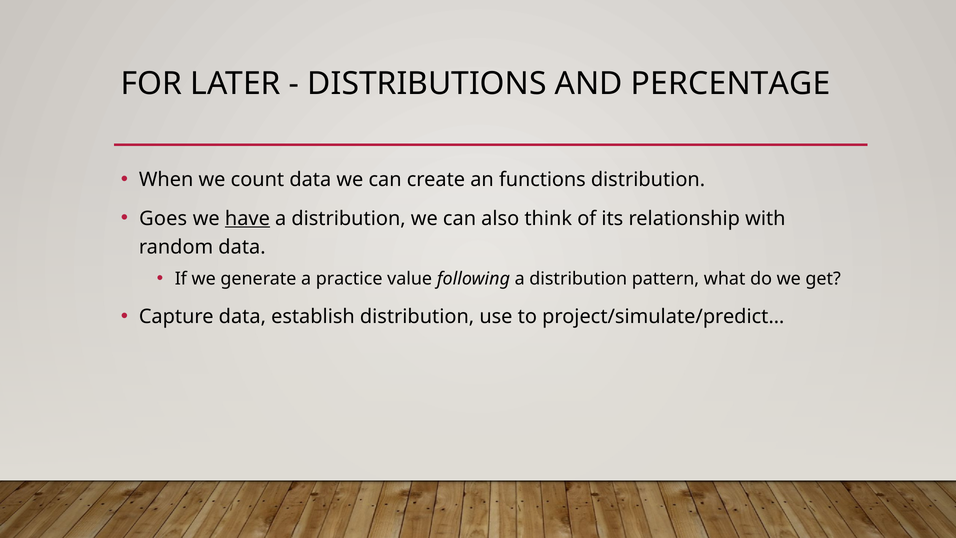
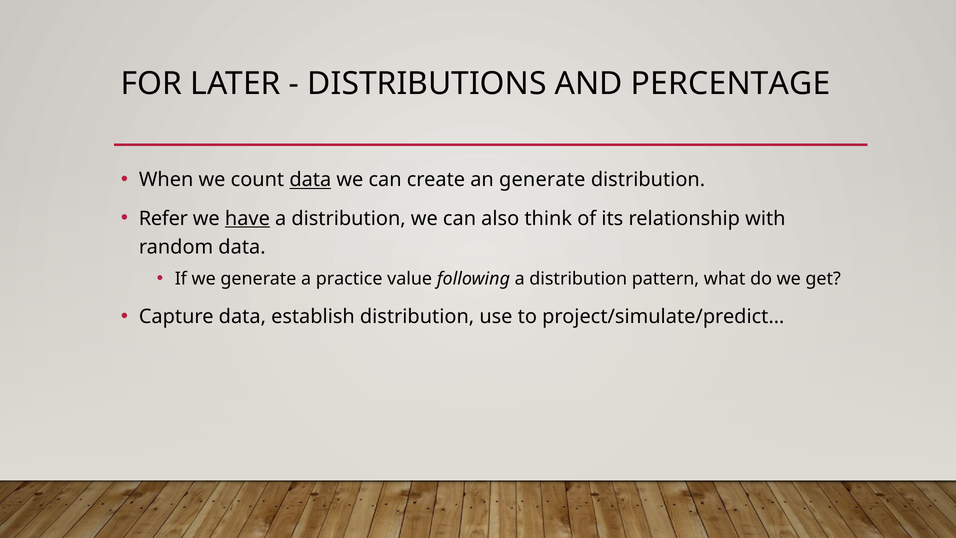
data underline: none -> present (310, 180)
an functions: functions -> generate (542, 180)
Goes: Goes -> Refer (163, 218)
